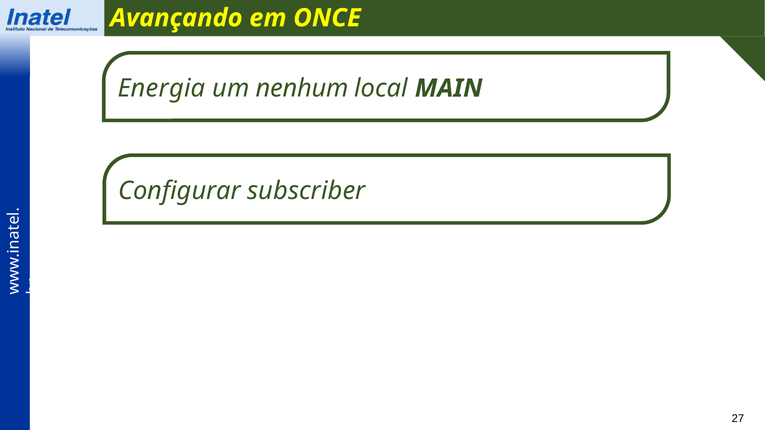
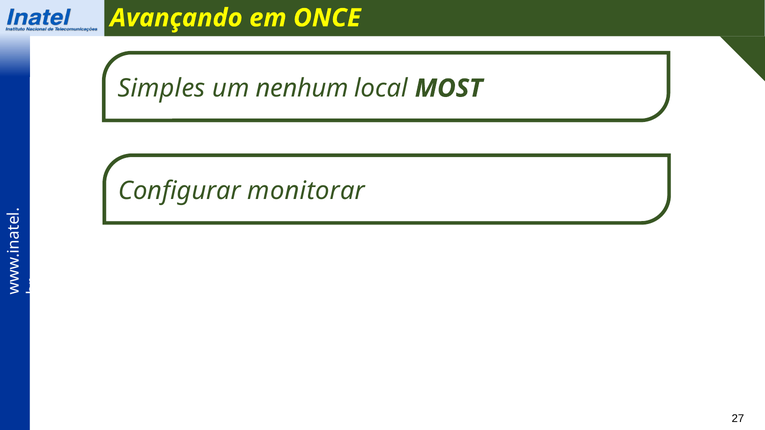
Energia: Energia -> Simples (162, 88)
MAIN: MAIN -> MOST (449, 88)
subscriber: subscriber -> monitorar (306, 191)
